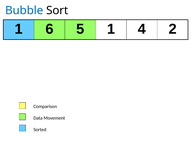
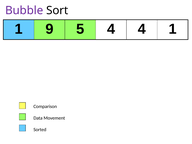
Bubble colour: blue -> purple (24, 10)
6: 6 -> 9 (49, 29)
5 1: 1 -> 4 (111, 29)
4 2: 2 -> 1 (173, 29)
